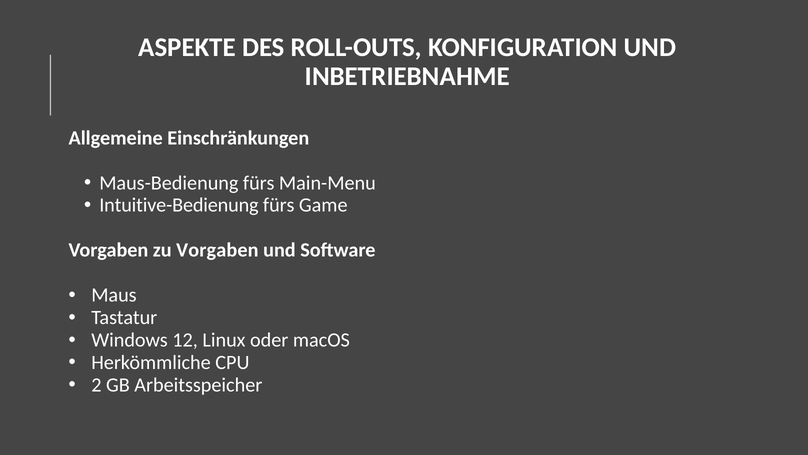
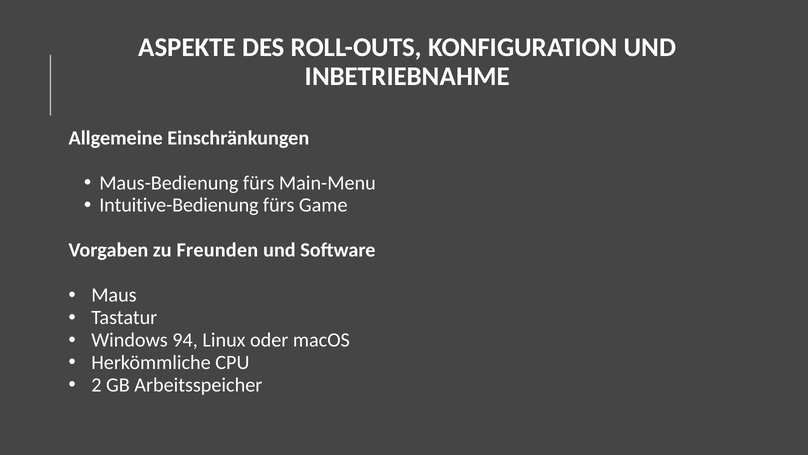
zu Vorgaben: Vorgaben -> Freunden (217, 250)
12: 12 -> 94 (185, 340)
